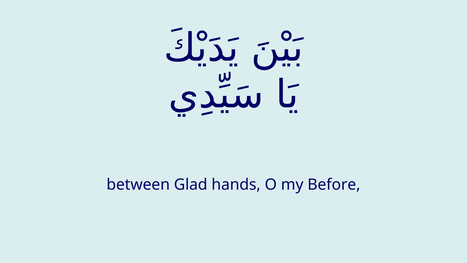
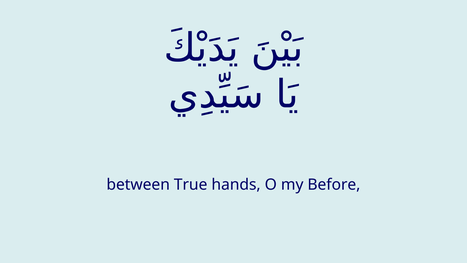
Glad: Glad -> True (191, 184)
